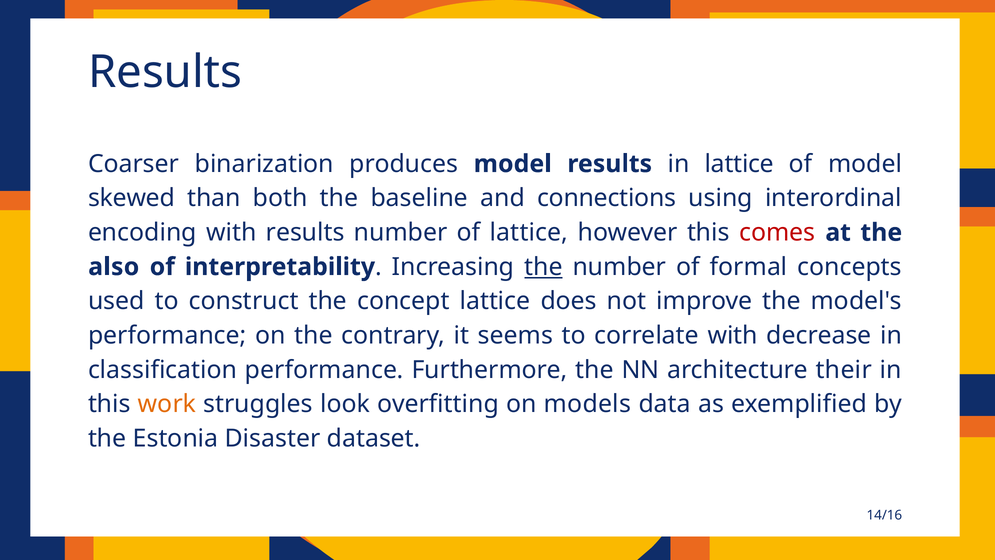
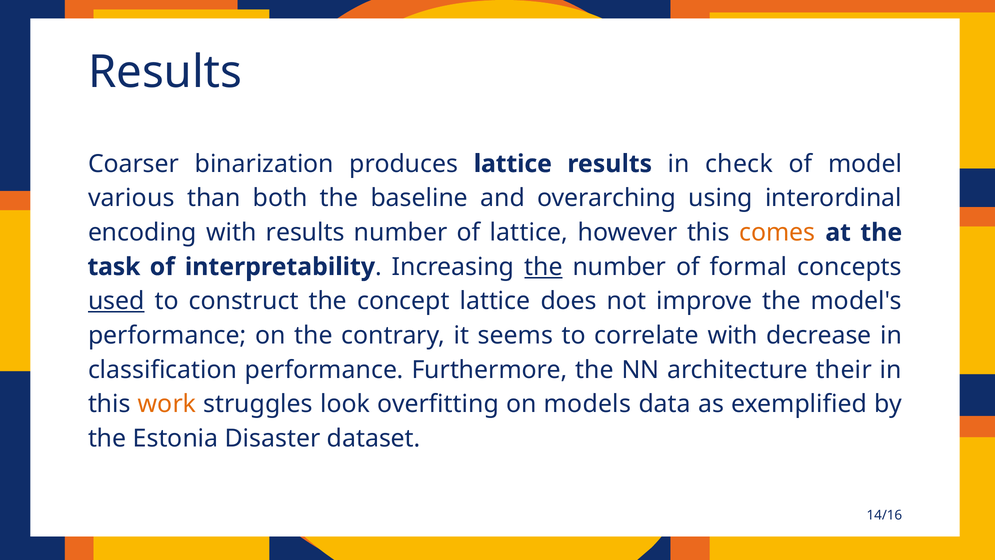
produces model: model -> lattice (513, 164)
in lattice: lattice -> check (739, 164)
skewed: skewed -> various (131, 198)
connections: connections -> overarching (607, 198)
comes colour: red -> orange (777, 232)
also: also -> task (114, 267)
used underline: none -> present (116, 301)
